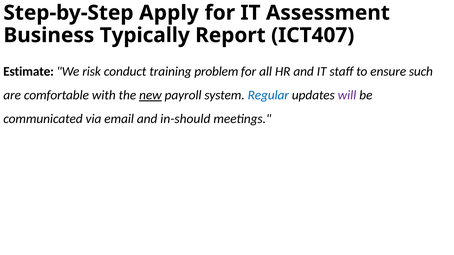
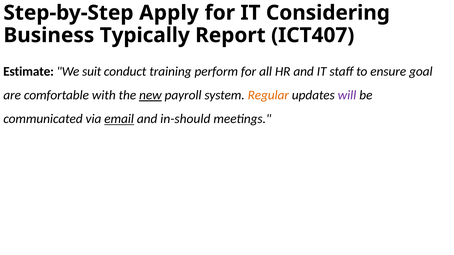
Assessment: Assessment -> Considering (328, 13)
risk: risk -> suit (92, 71)
problem: problem -> perform (216, 71)
such: such -> goal (421, 71)
Regular colour: blue -> orange (268, 95)
email underline: none -> present (119, 119)
